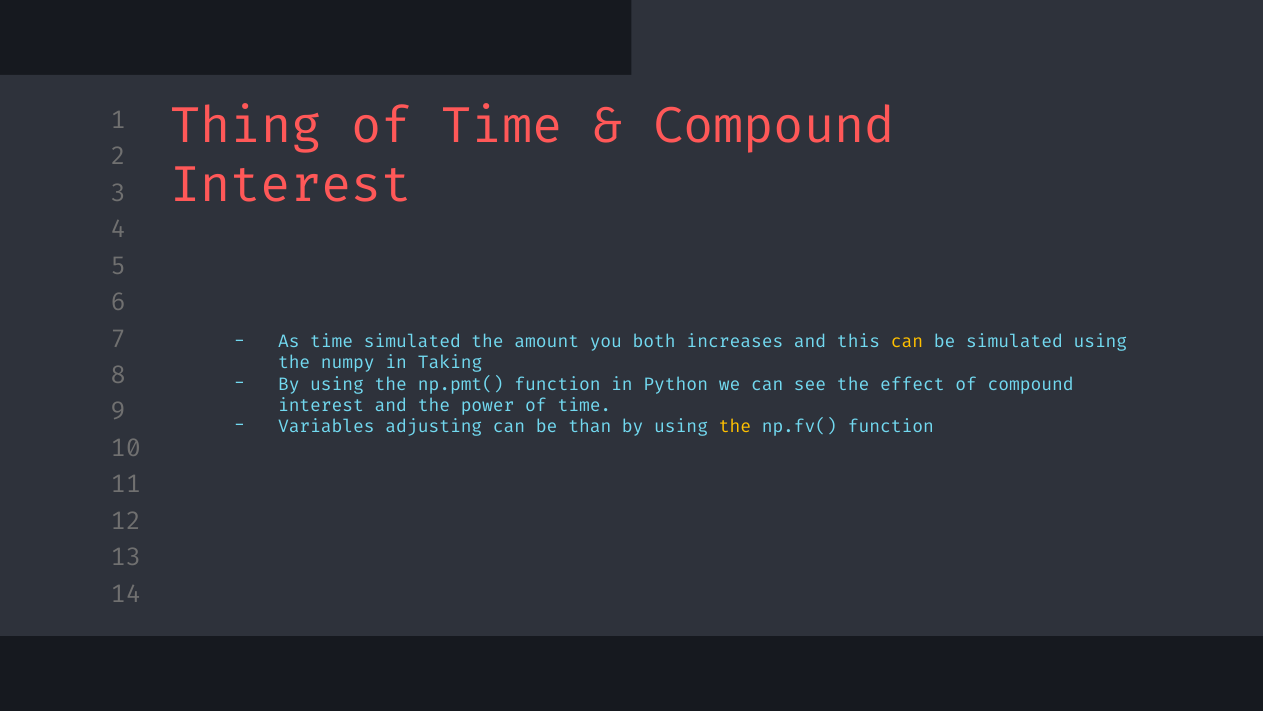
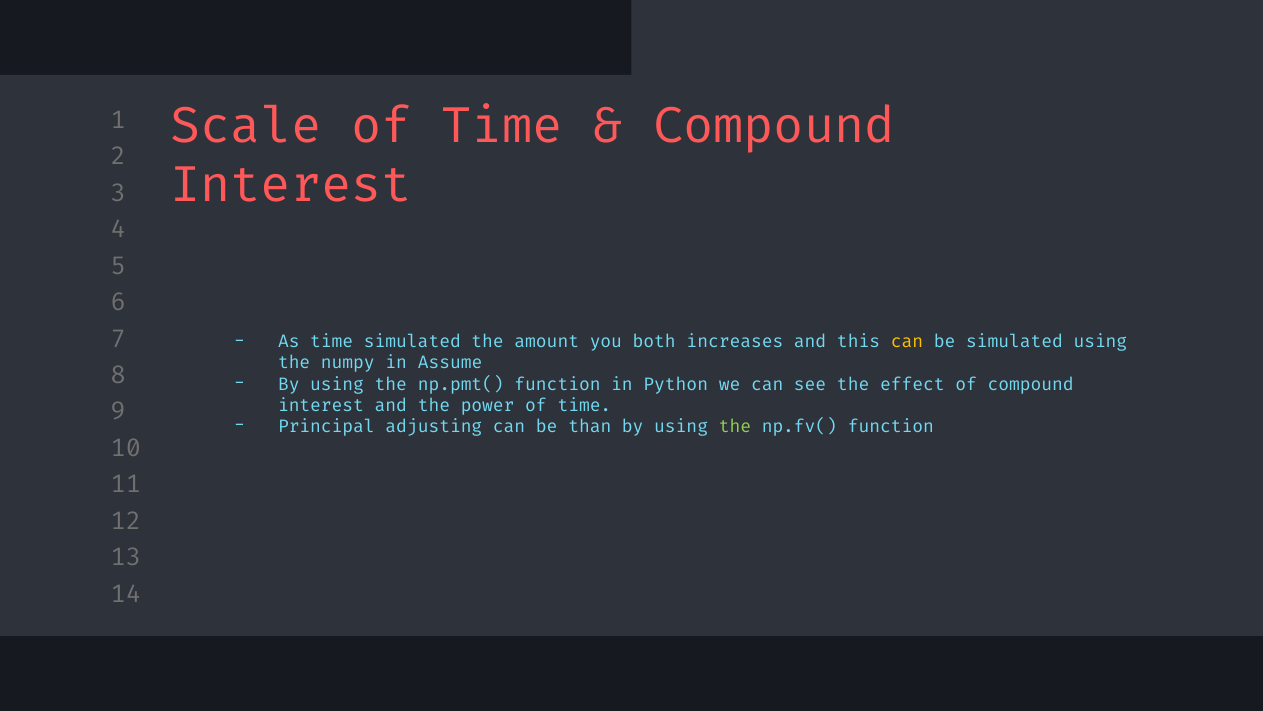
Thing: Thing -> Scale (246, 126)
Taking: Taking -> Assume (450, 363)
Variables: Variables -> Principal (326, 426)
the colour: yellow -> light green (735, 426)
